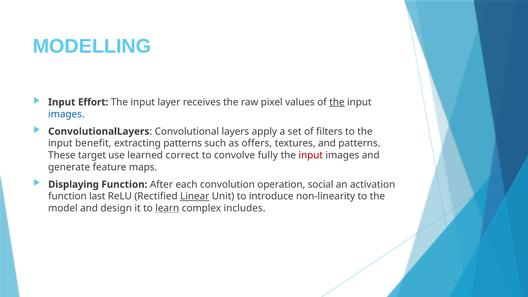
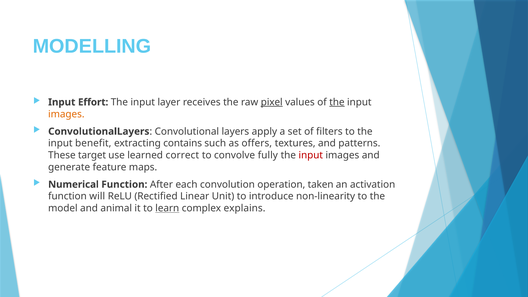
pixel underline: none -> present (272, 102)
images colour: blue -> orange (66, 114)
extracting patterns: patterns -> contains (183, 143)
Displaying: Displaying -> Numerical (73, 184)
social: social -> taken (321, 184)
last: last -> will (97, 196)
Linear underline: present -> none (195, 196)
design: design -> animal (116, 208)
includes: includes -> explains (245, 208)
